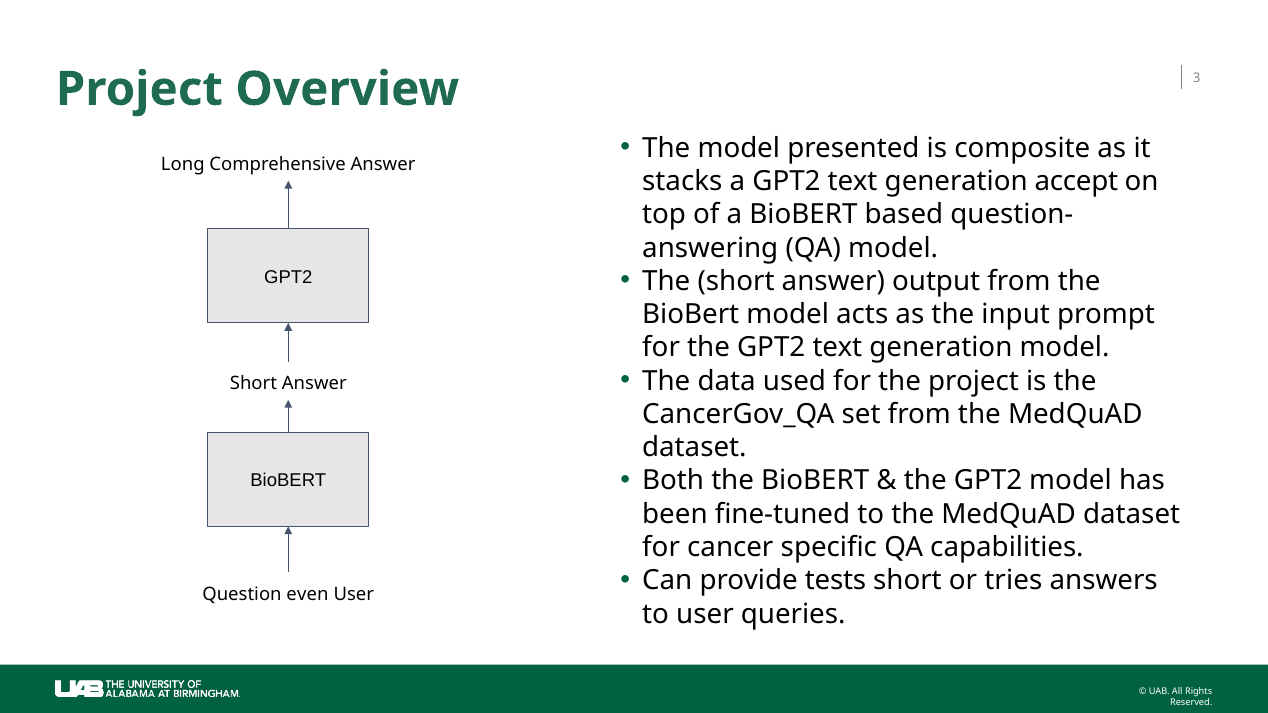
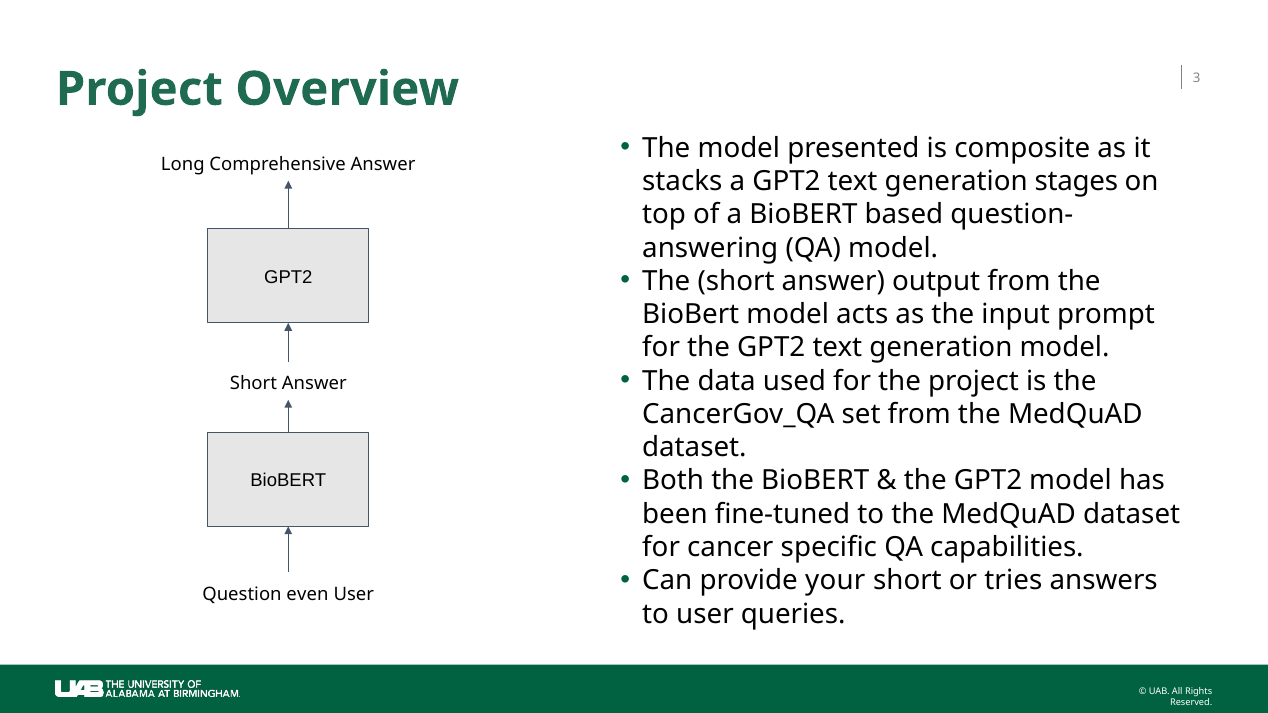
accept: accept -> stages (1076, 181)
tests: tests -> your (835, 581)
